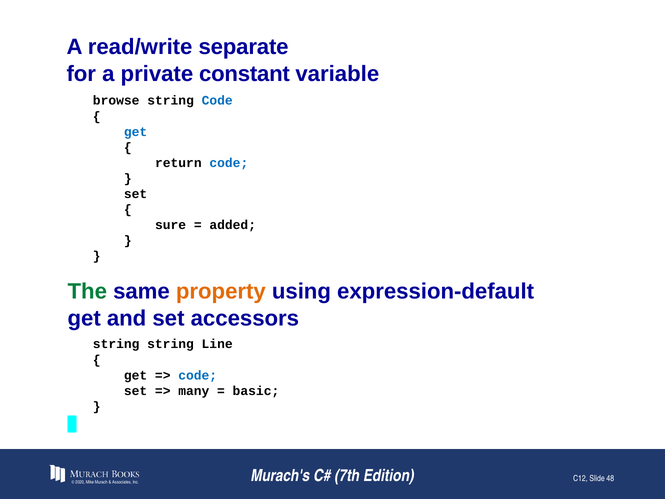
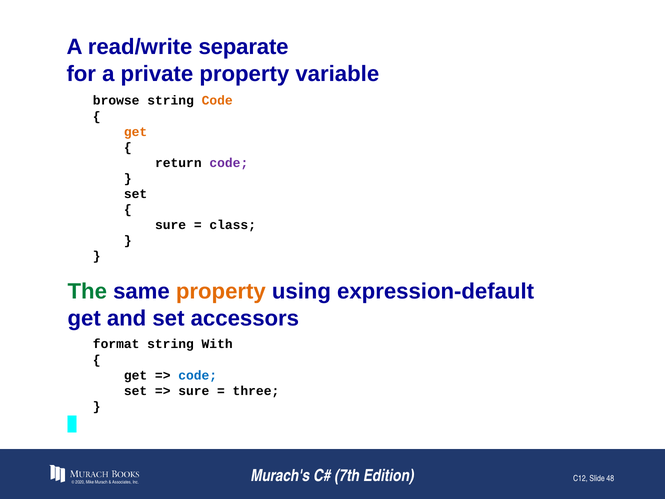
private constant: constant -> property (244, 74)
Code colour: blue -> orange (217, 101)
get colour: blue -> orange (136, 132)
code colour: blue -> purple (229, 163)
added: added -> class (233, 225)
string: string -> format (116, 344)
Line: Line -> With (217, 344)
many: many -> sure (194, 391)
basic: basic -> three (256, 391)
